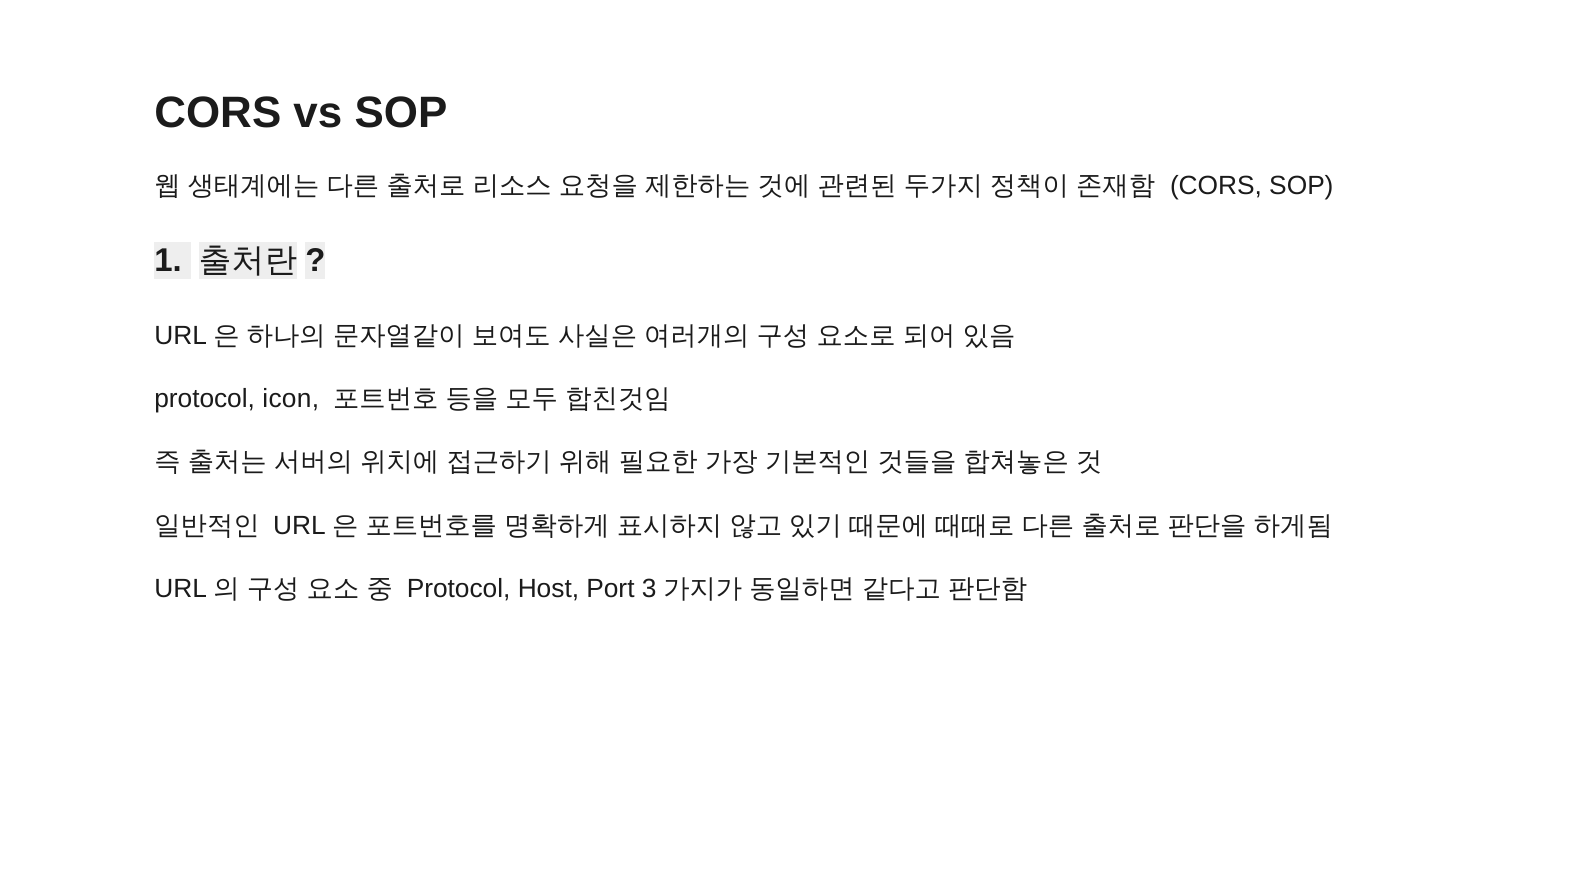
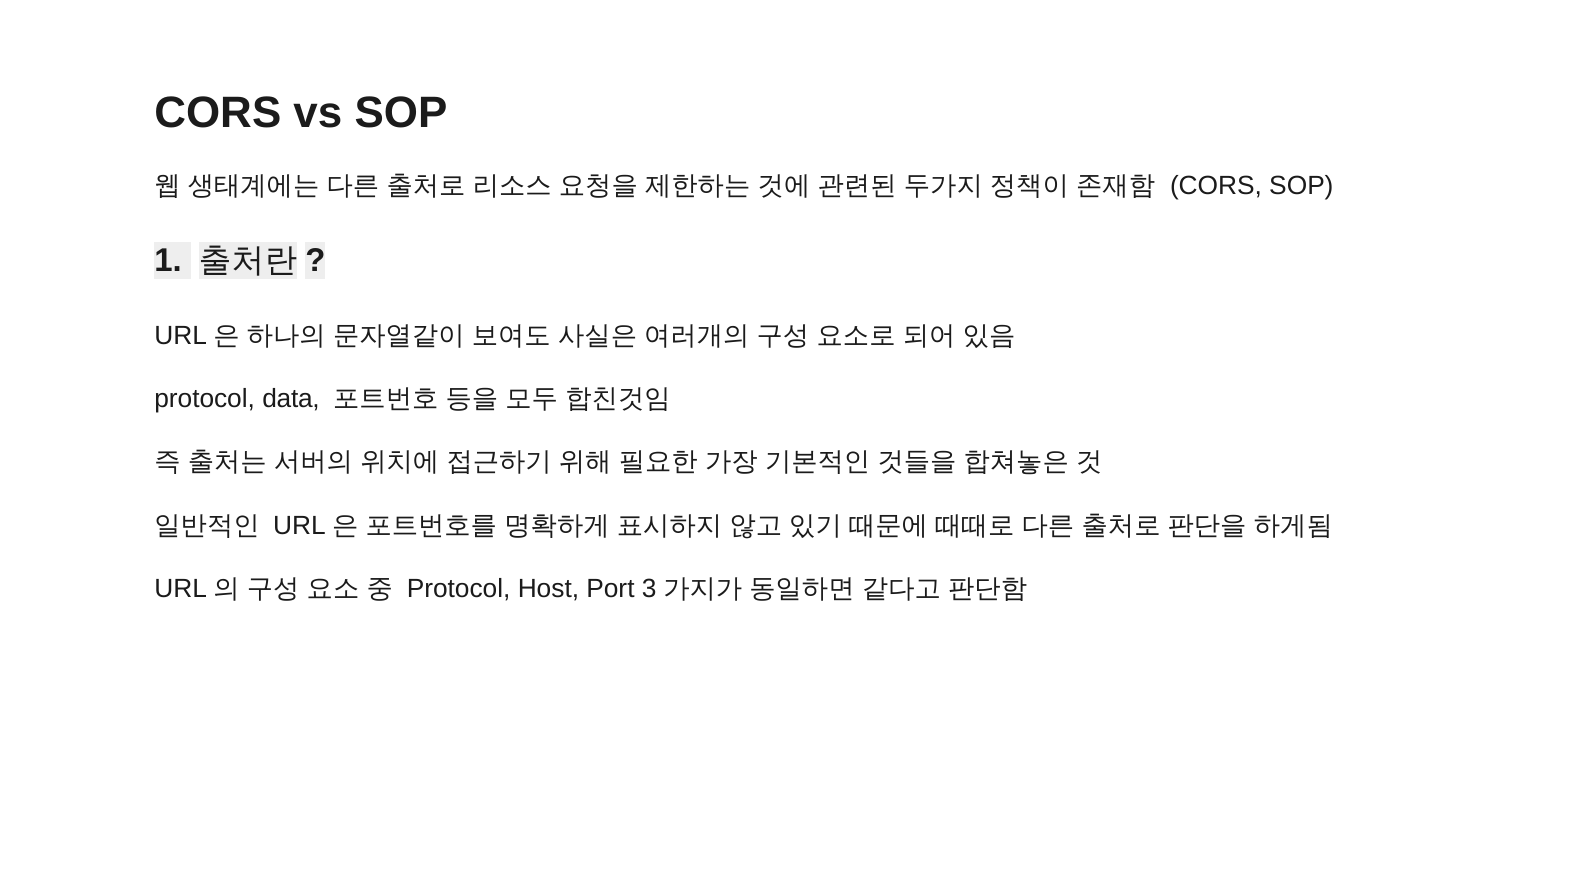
icon: icon -> data (291, 399)
